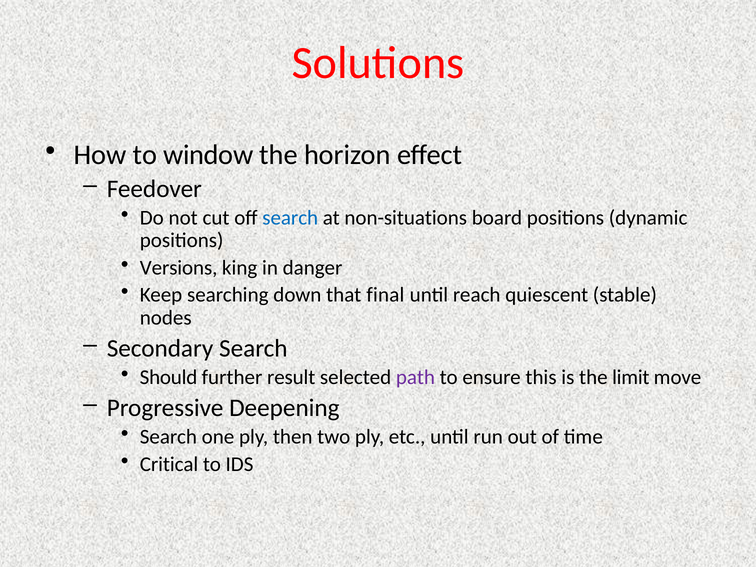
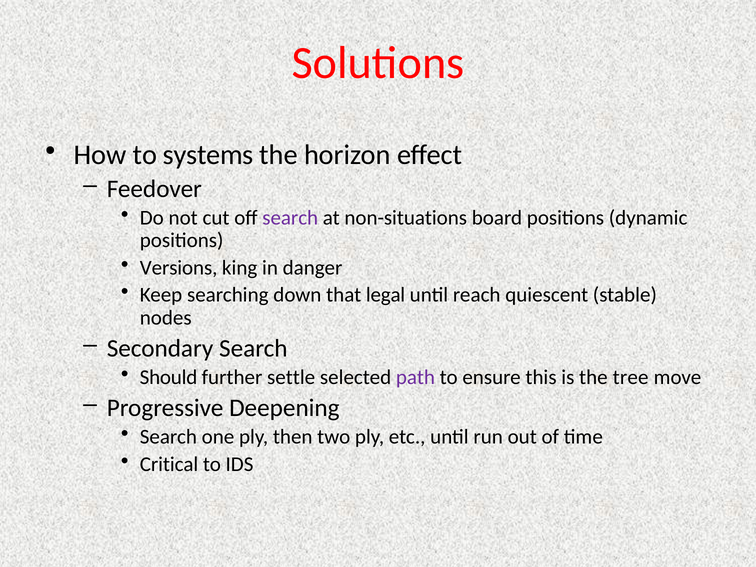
window: window -> systems (208, 155)
search colour: blue -> purple (290, 218)
final: final -> legal (386, 295)
result: result -> settle (291, 377)
limit: limit -> tree (631, 377)
